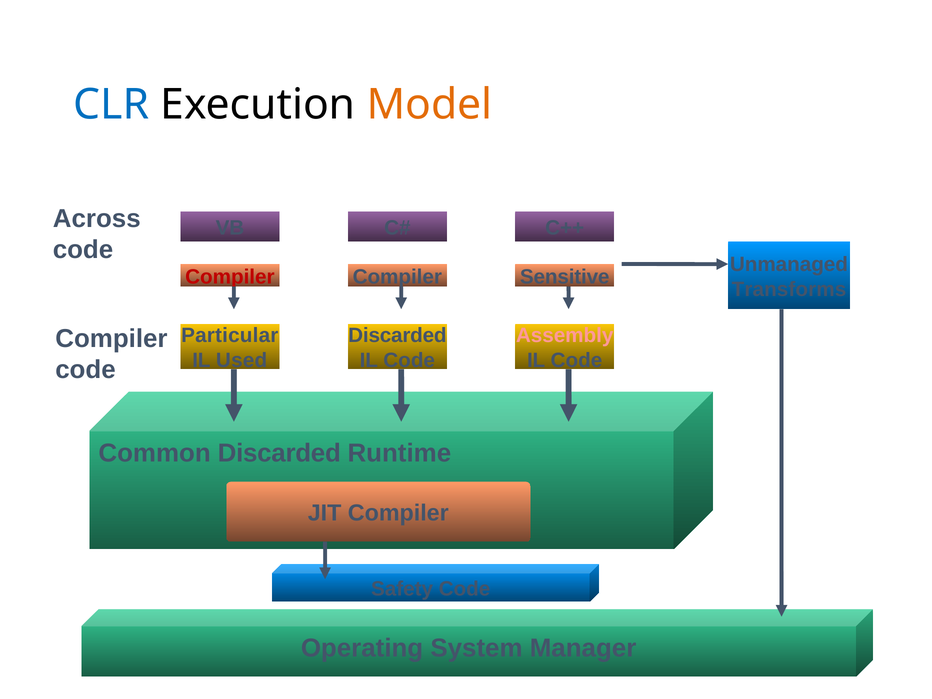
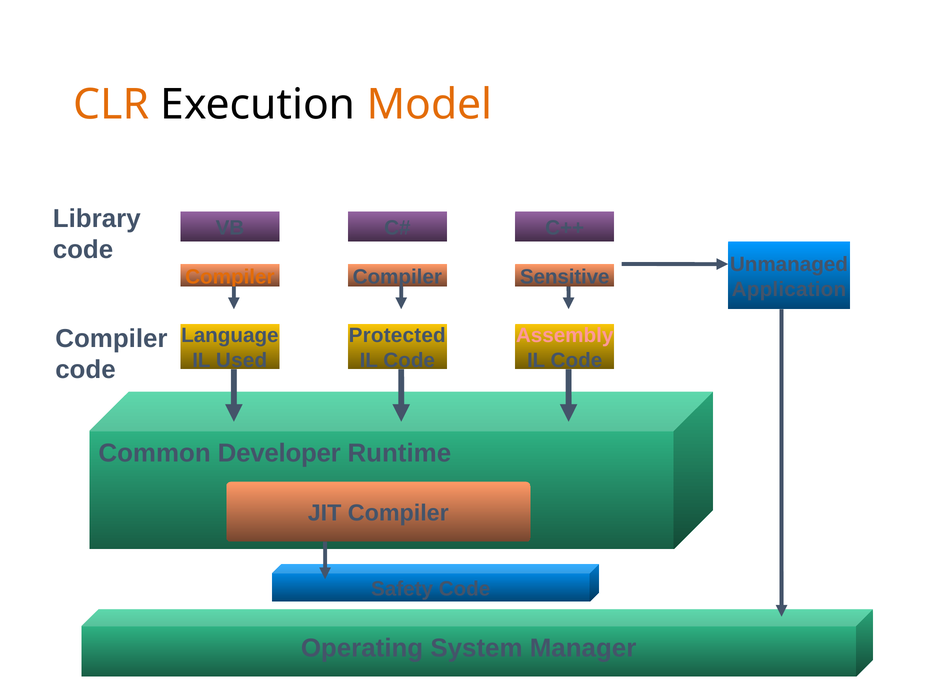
CLR colour: blue -> orange (111, 104)
Across: Across -> Library (97, 219)
Compiler colour: red -> orange (230, 277)
Transforms: Transforms -> Application (789, 289)
Particular: Particular -> Language (230, 336)
Discarded: Discarded -> Protected (397, 336)
Common Discarded: Discarded -> Developer (279, 453)
